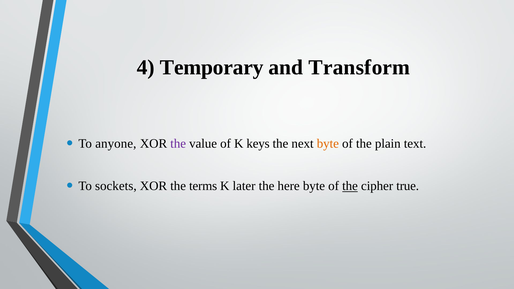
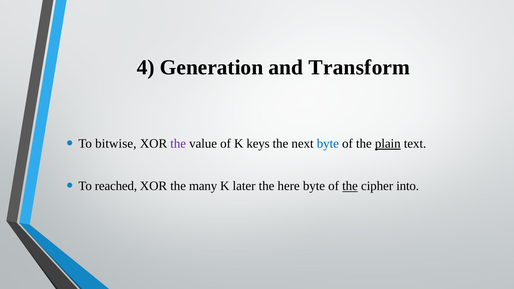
Temporary: Temporary -> Generation (212, 67)
anyone: anyone -> bitwise (116, 144)
byte colour: orange -> blue (328, 144)
plain underline: none -> present (388, 144)
sockets: sockets -> reached (116, 186)
terms: terms -> many (203, 186)
true: true -> into (408, 186)
